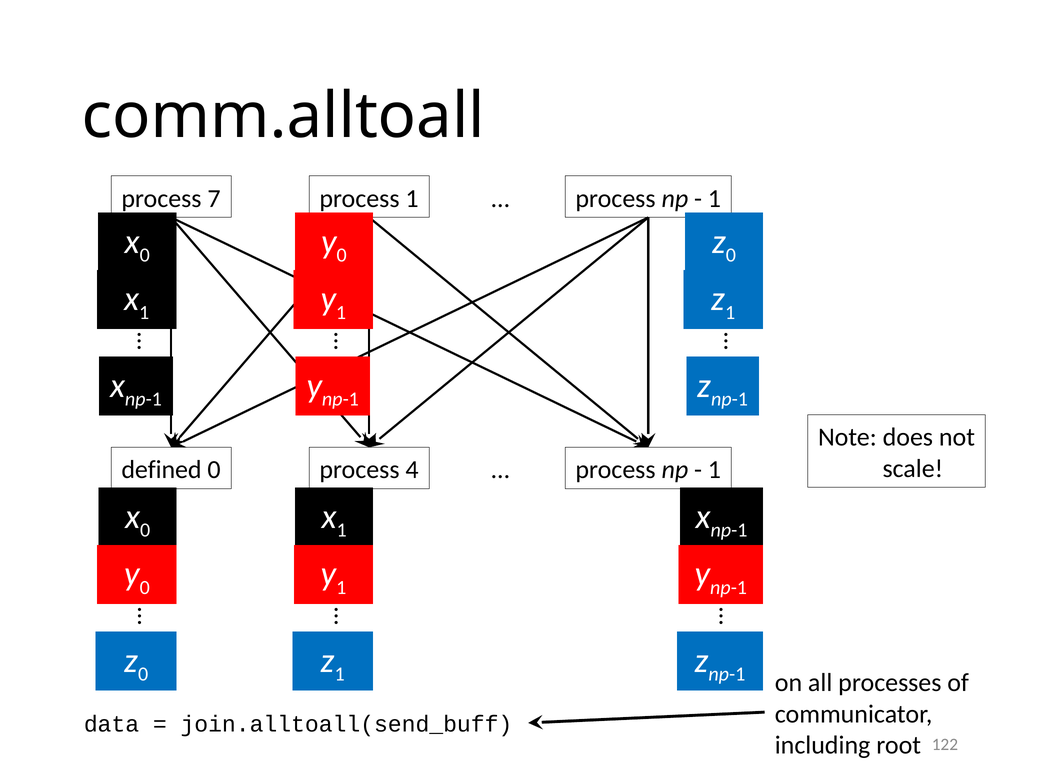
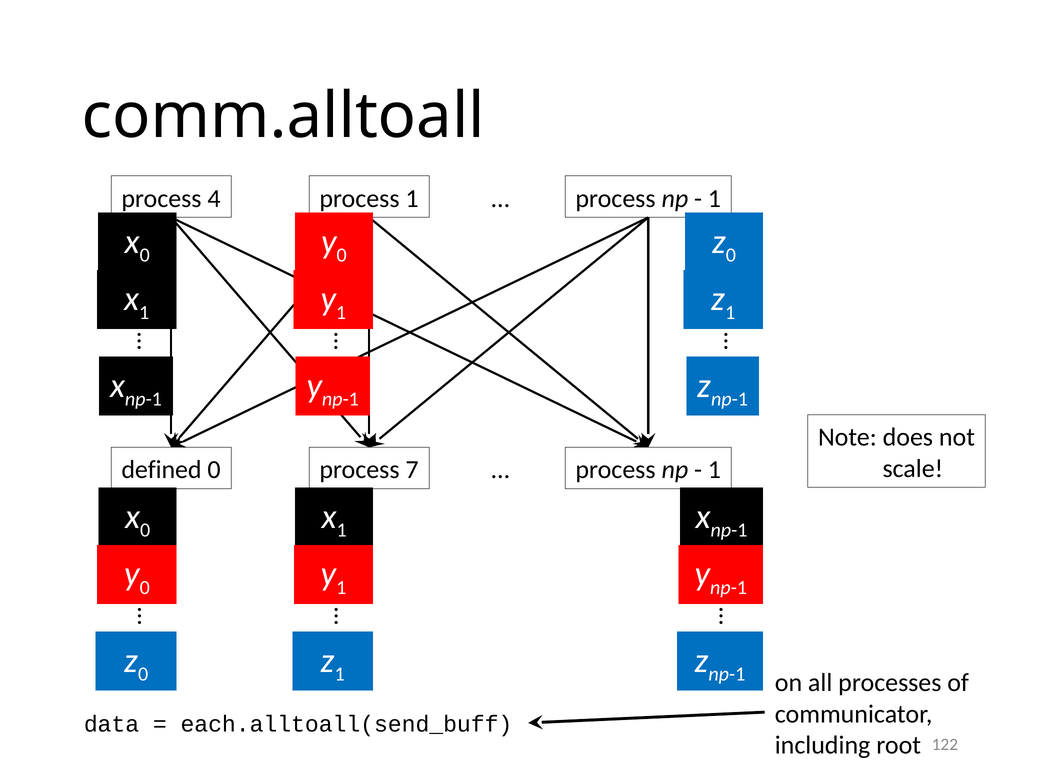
7: 7 -> 4 (214, 199)
4: 4 -> 7 (412, 470)
join.alltoall(send_buff: join.alltoall(send_buff -> each.alltoall(send_buff (346, 724)
